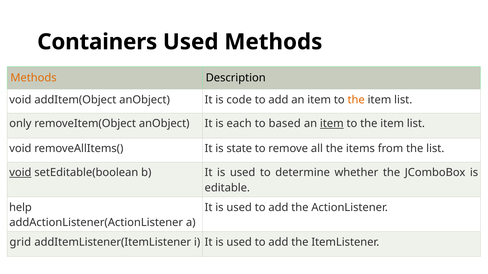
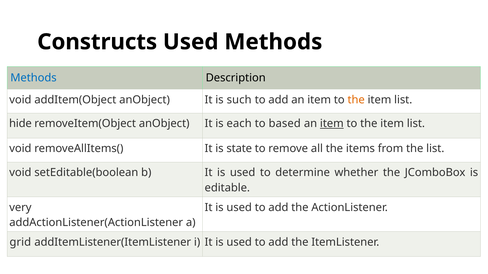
Containers: Containers -> Constructs (97, 42)
Methods colour: orange -> blue (34, 78)
code: code -> such (239, 100)
only: only -> hide (20, 124)
void underline: present -> none (20, 173)
help: help -> very (20, 208)
